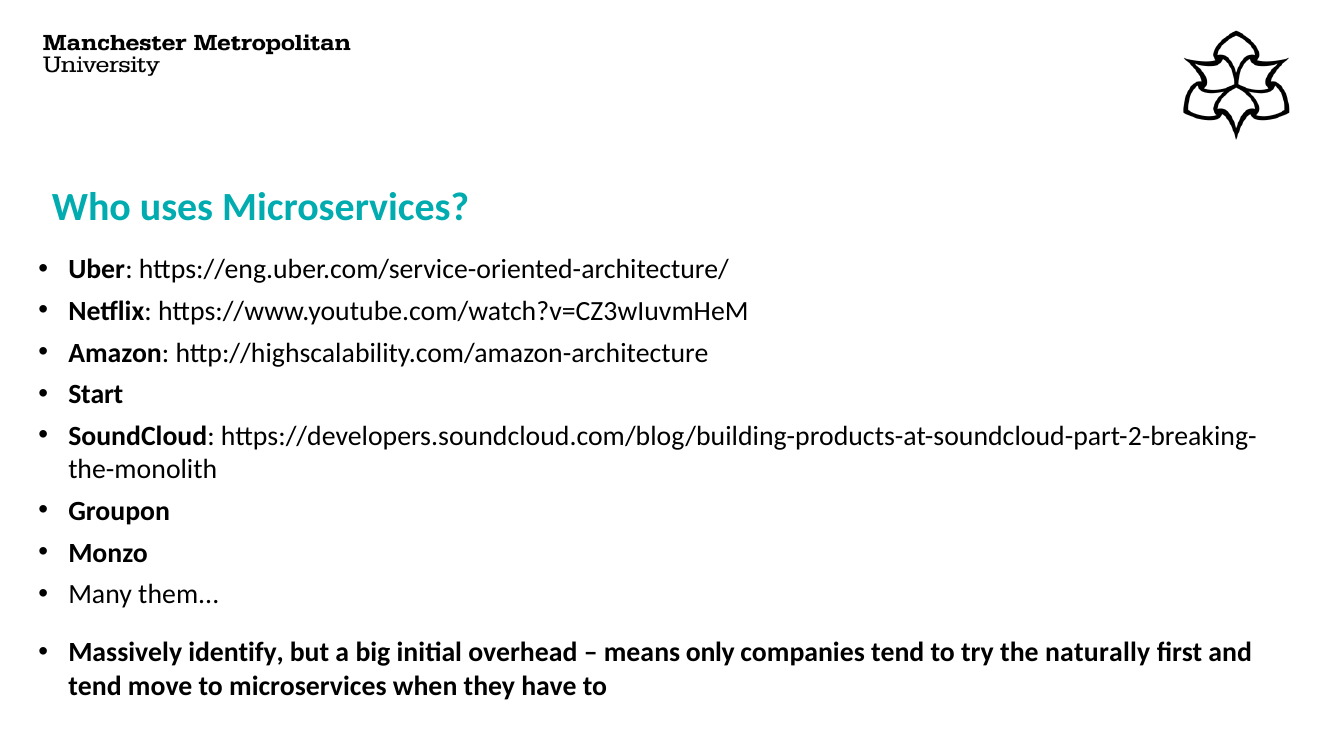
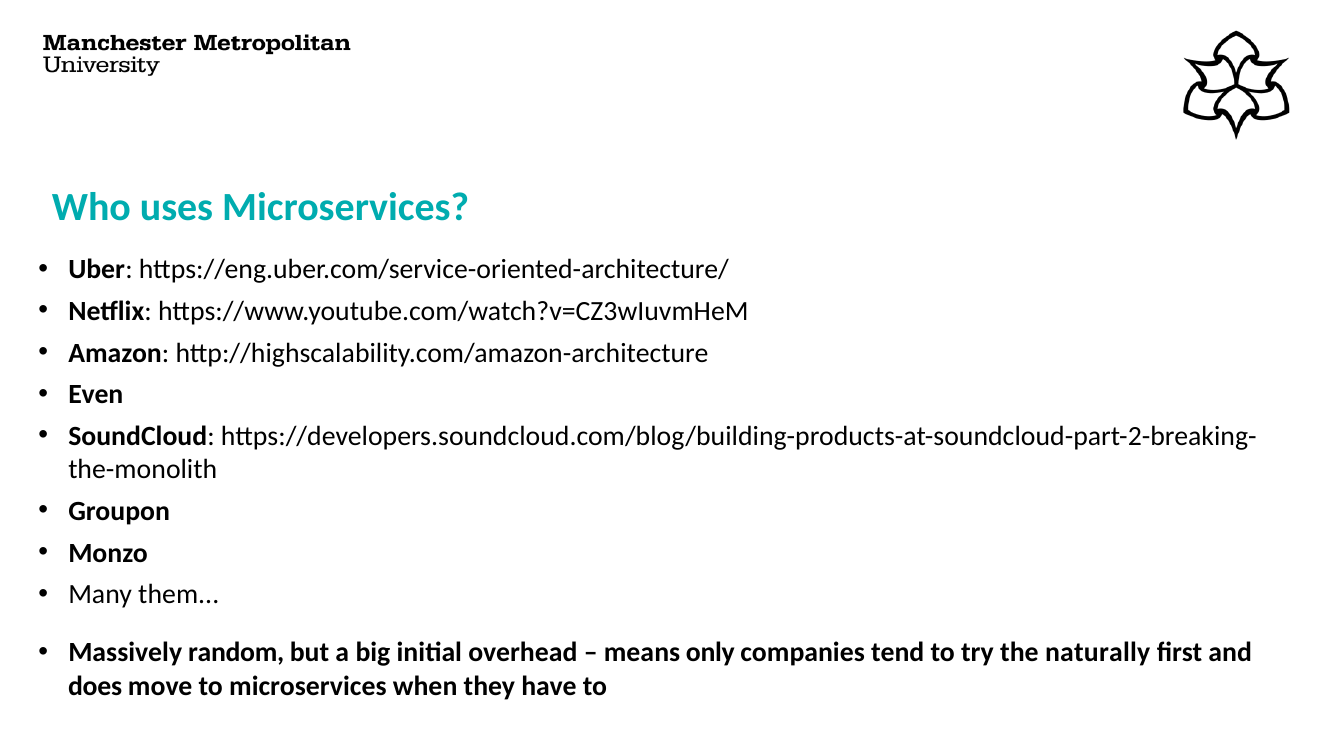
Start: Start -> Even (96, 395)
identify: identify -> random (236, 653)
tend: tend -> does (95, 686)
